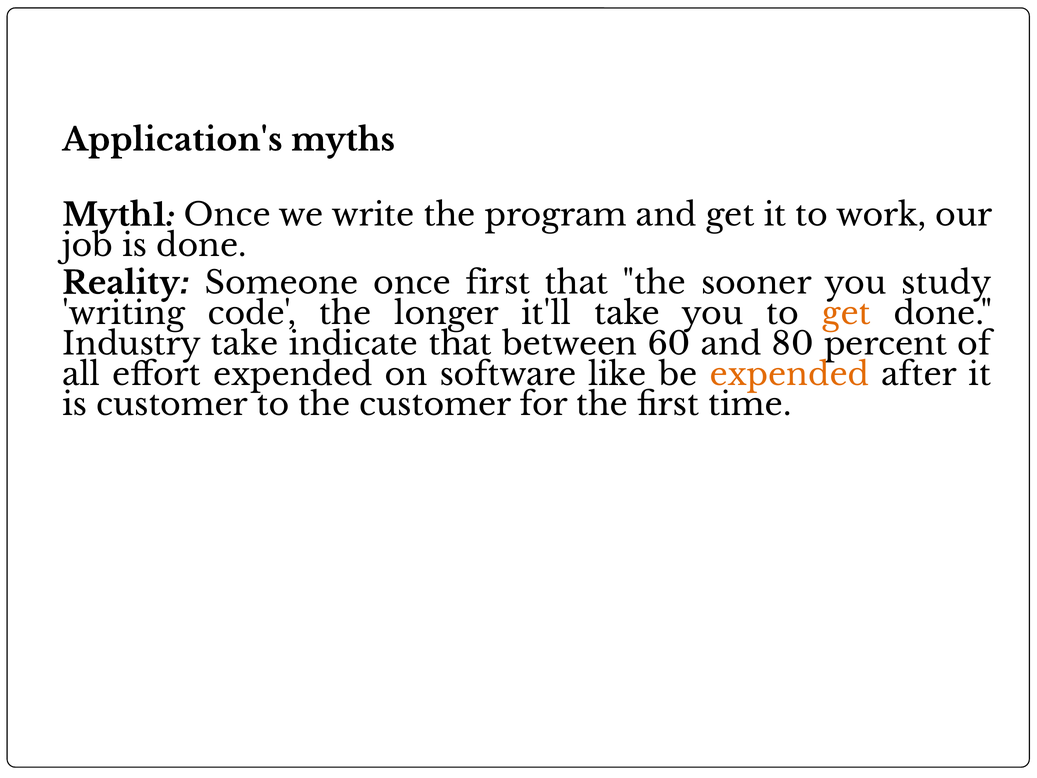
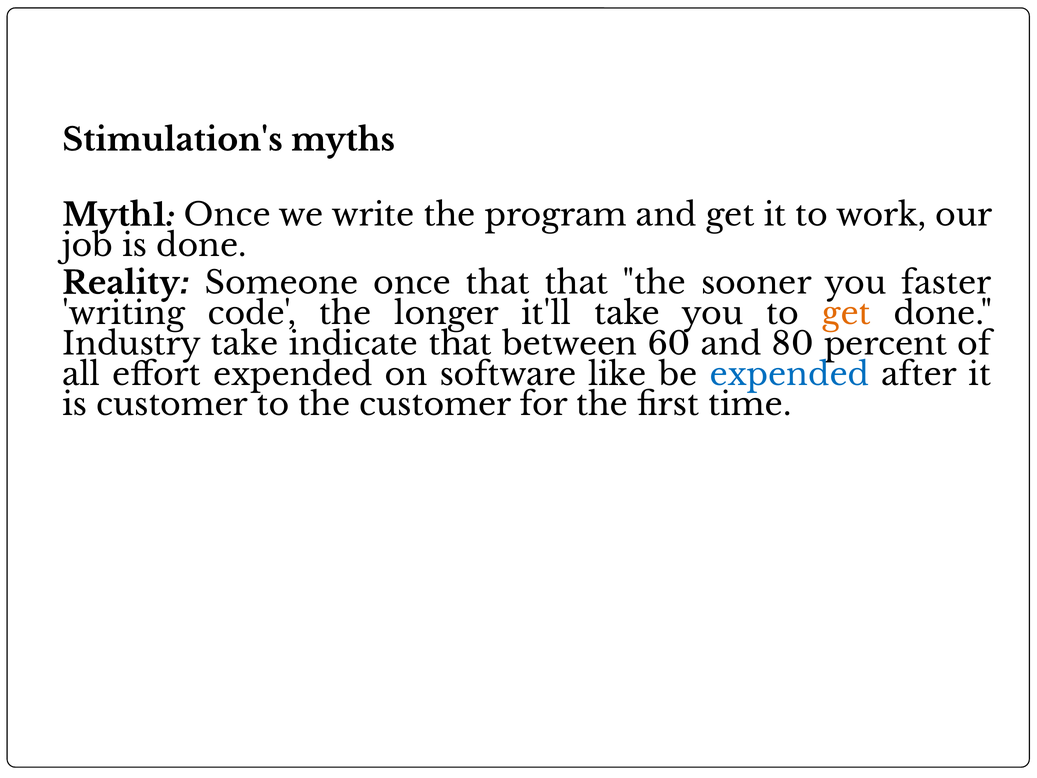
Application's: Application's -> Stimulation's (172, 140)
once first: first -> that (498, 283)
study: study -> faster (946, 283)
expended colour: orange -> blue (789, 374)
